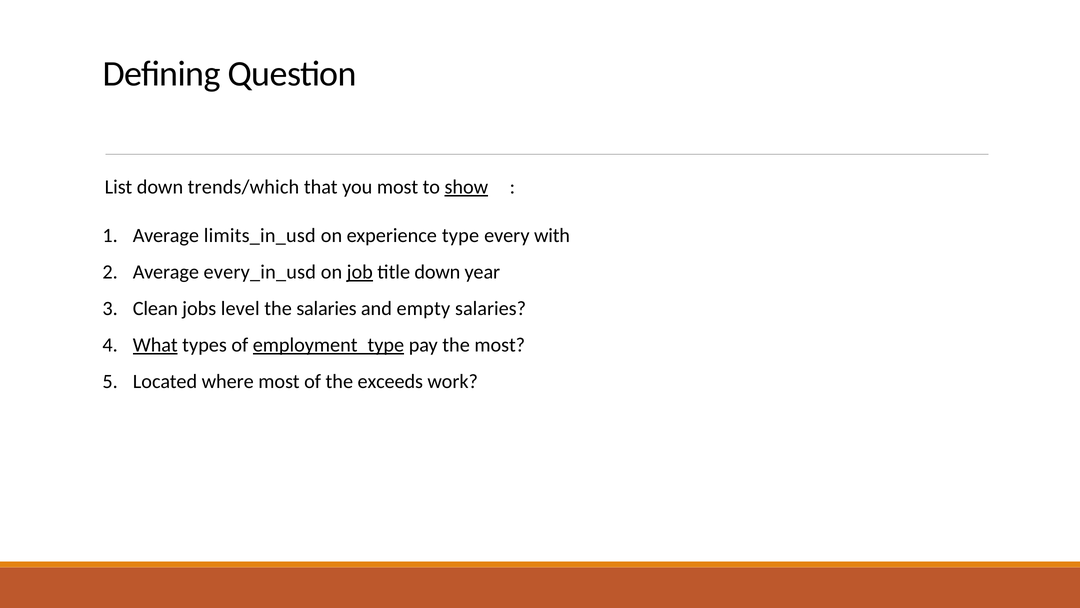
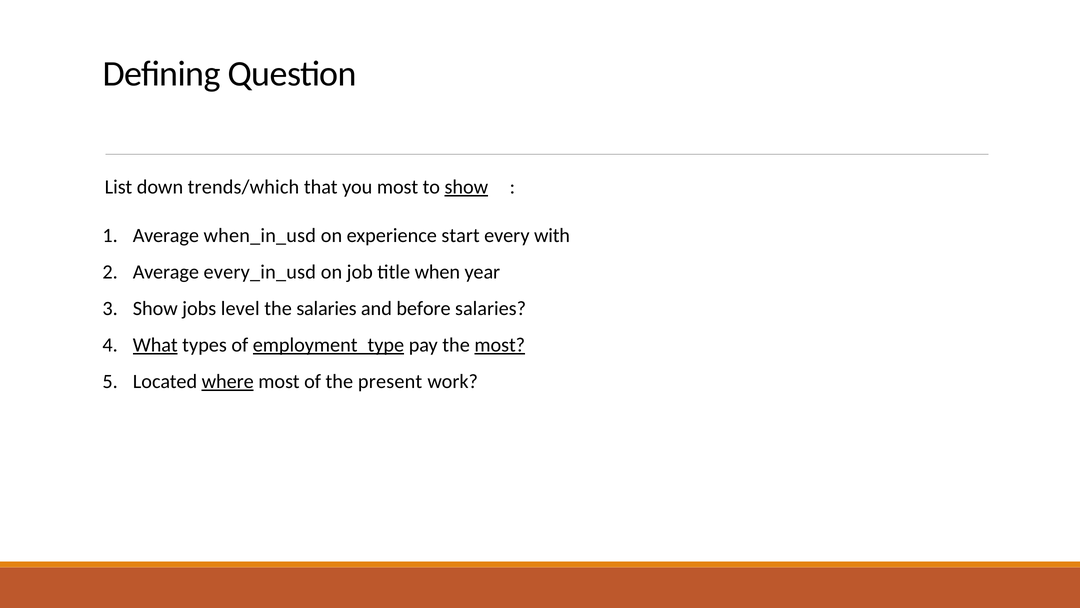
limits_in_usd: limits_in_usd -> when_in_usd (260, 235)
type: type -> start (461, 235)
job underline: present -> none (360, 272)
title down: down -> when (437, 272)
Clean: Clean -> Show (155, 308)
empty: empty -> before (424, 308)
most underline: none -> present (500, 345)
where underline: none -> present (228, 381)
exceeds: exceeds -> present (390, 381)
